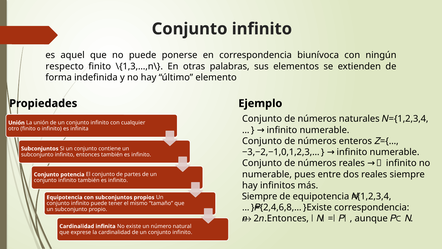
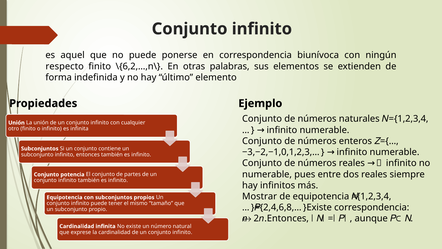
\{1,3,…,n\: \{1,3,…,n\ -> \{6,2,…,n\ (139, 66)
Siempre: Siempre -> Mostrar (260, 196)
